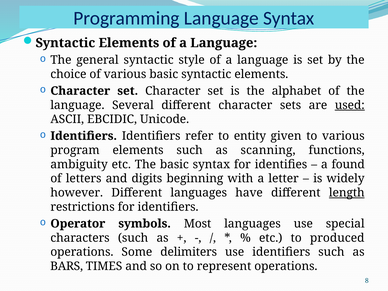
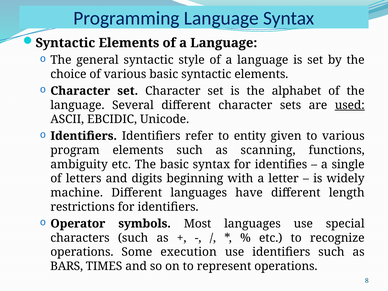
found: found -> single (348, 164)
however: however -> machine (77, 193)
length underline: present -> none (347, 193)
produced: produced -> recognize (337, 238)
delimiters: delimiters -> execution (189, 252)
